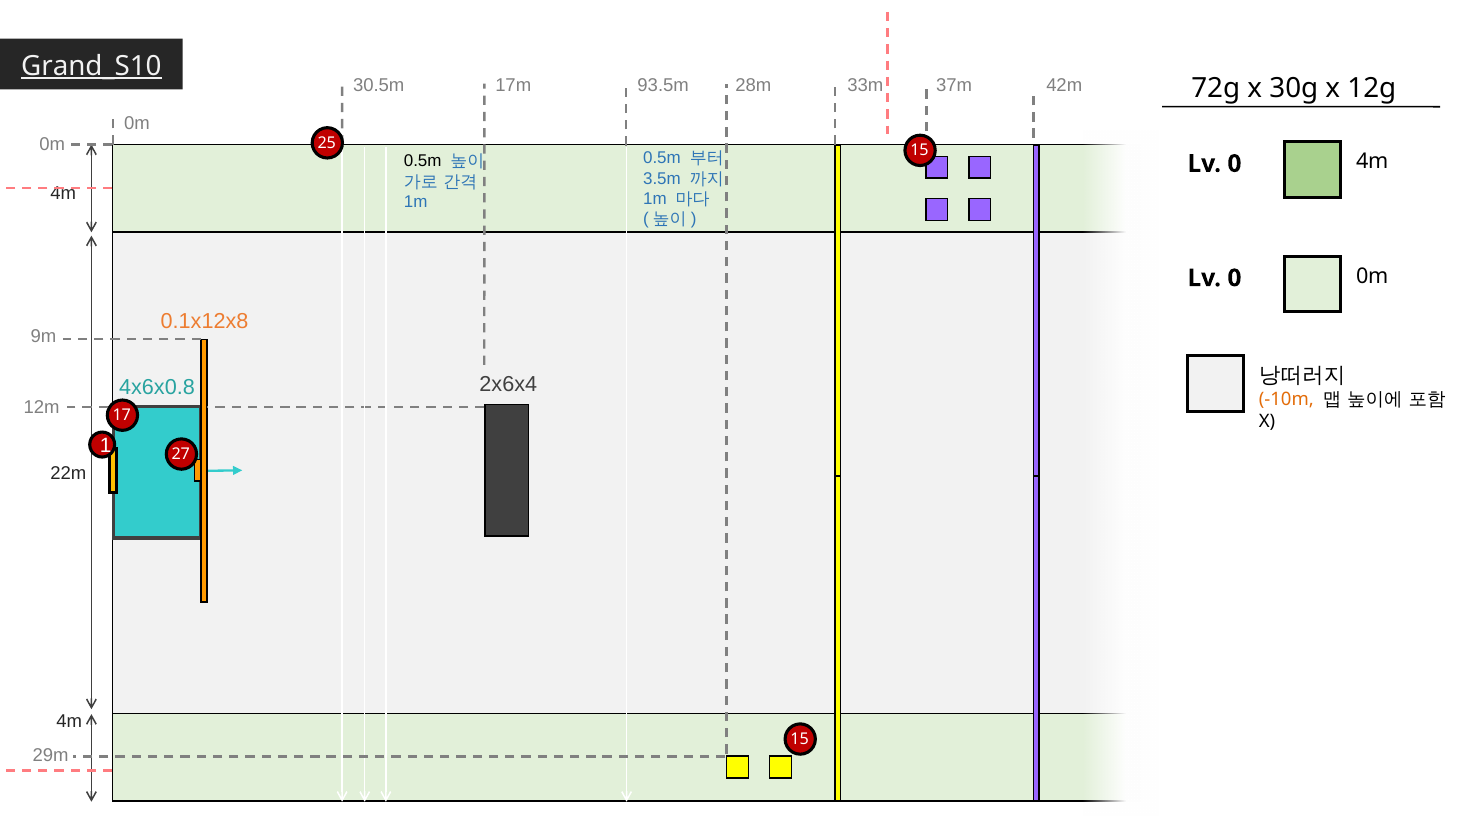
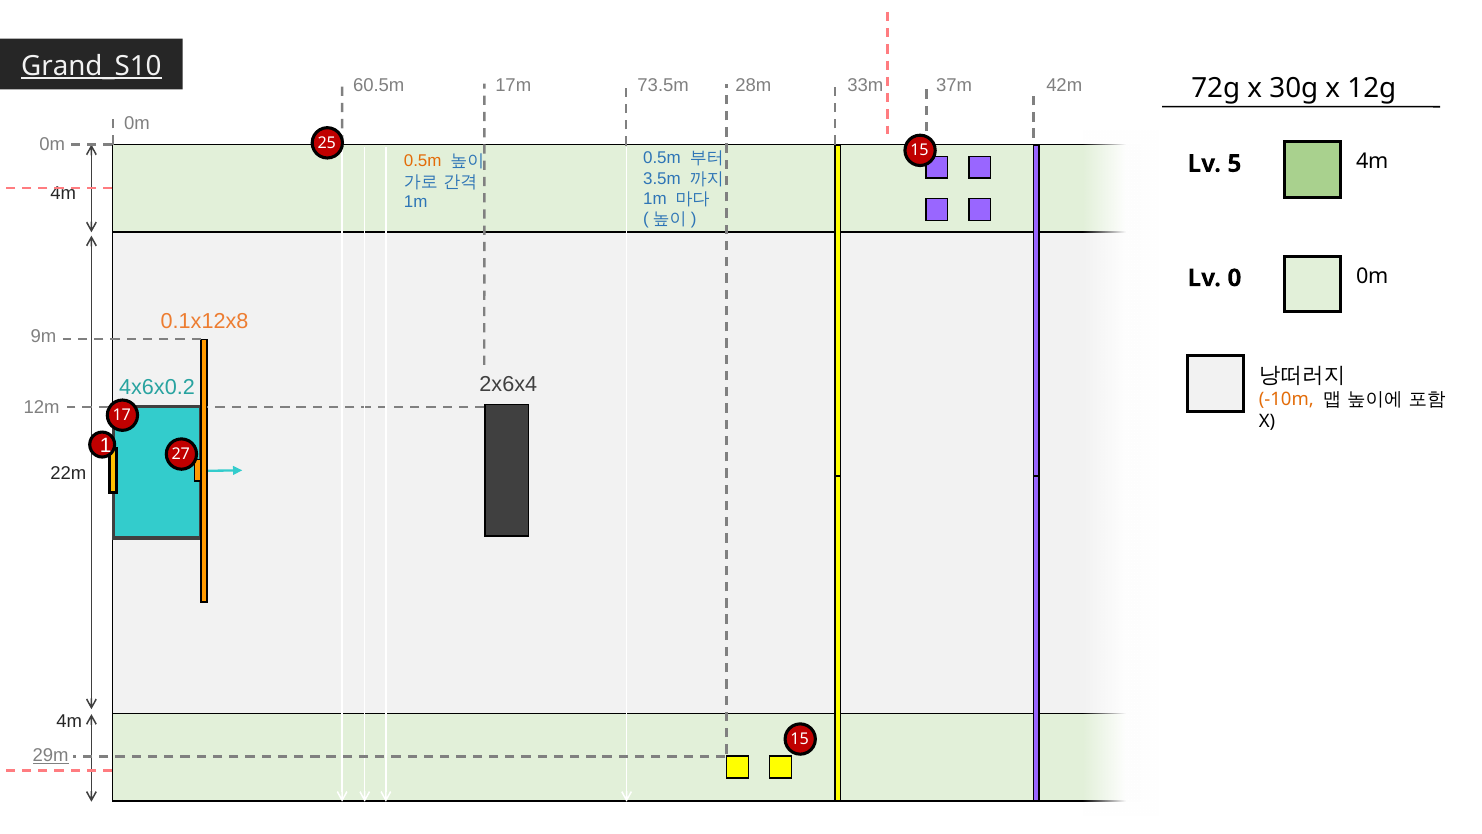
30.5m: 30.5m -> 60.5m (379, 85)
93.5m: 93.5m -> 73.5m (663, 85)
0.5m colour: black -> orange (423, 161)
0: 0 -> 5 (1234, 164)
4x6x0.8: 4x6x0.8 -> 4x6x0.2 (157, 387)
29m underline: none -> present (51, 755)
